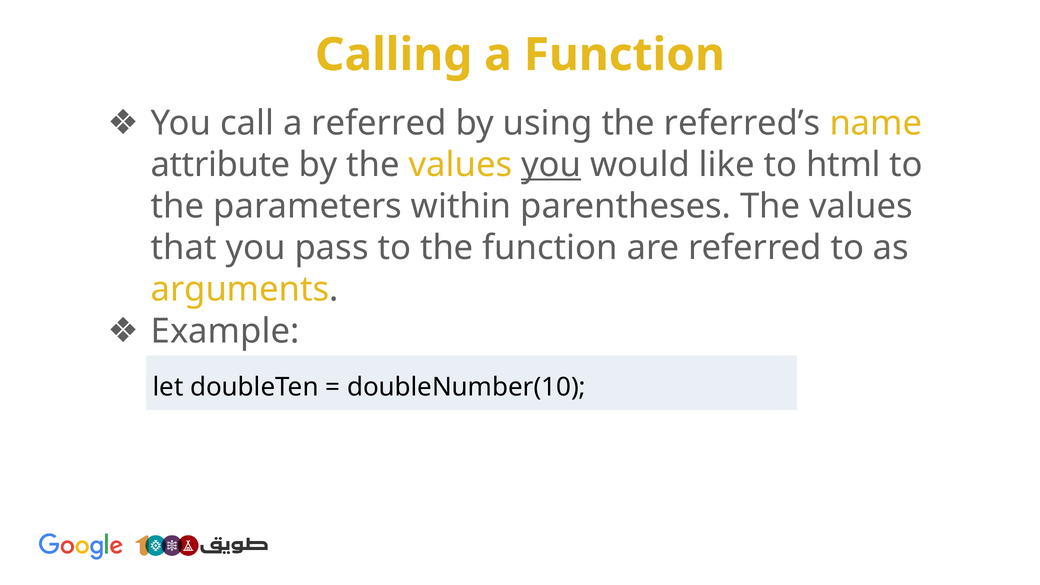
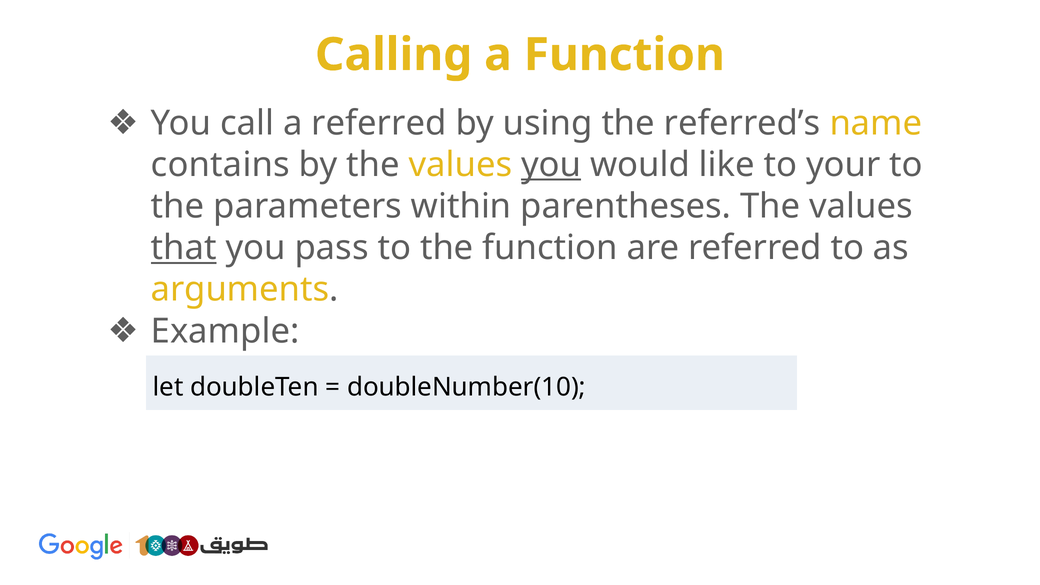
attribute: attribute -> contains (220, 165)
html: html -> your (843, 165)
that underline: none -> present (184, 248)
